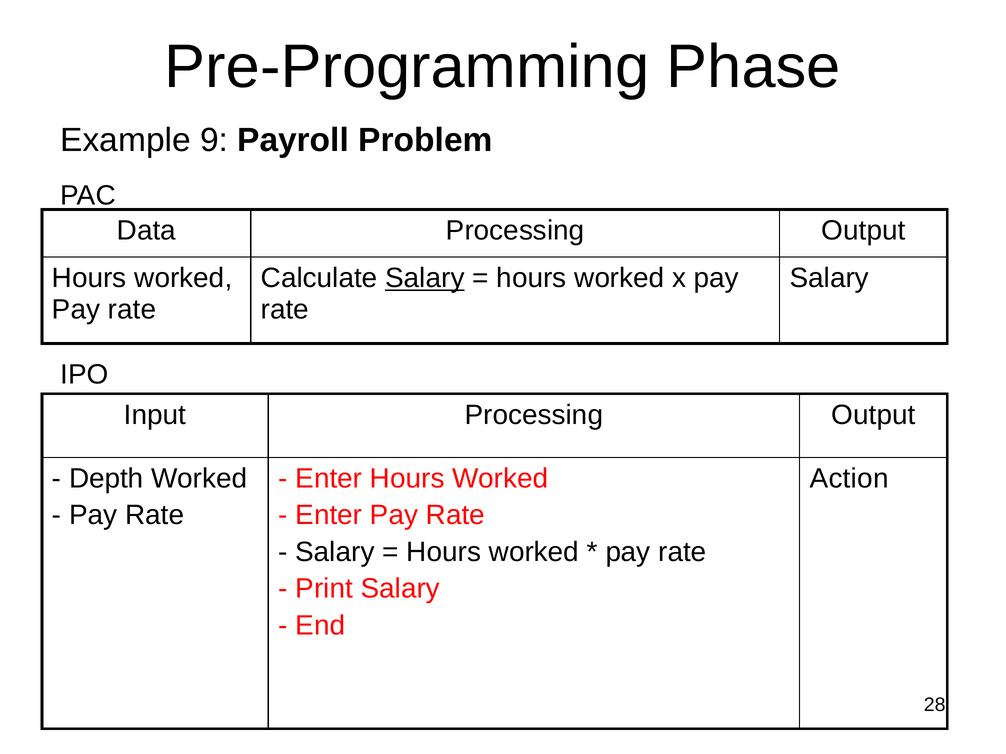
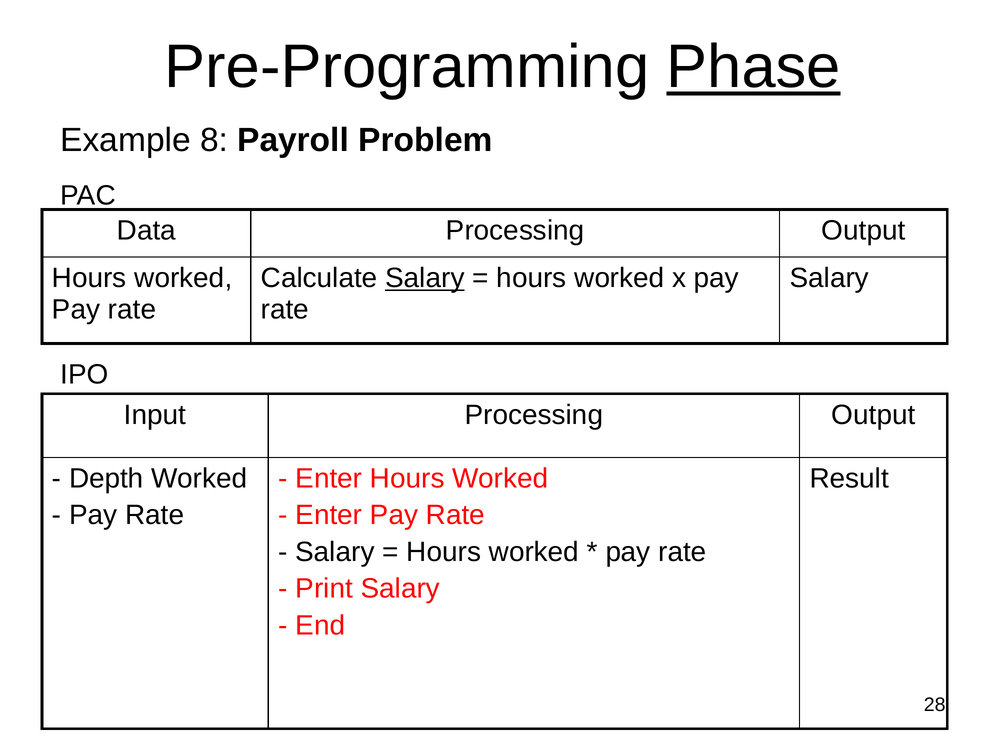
Phase underline: none -> present (754, 67)
9: 9 -> 8 (214, 140)
Action: Action -> Result (849, 479)
